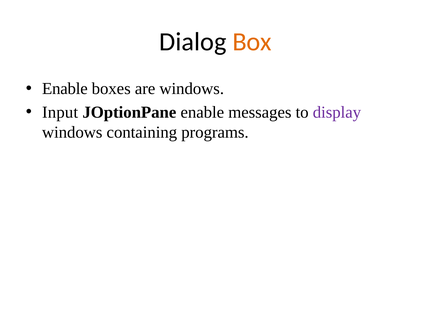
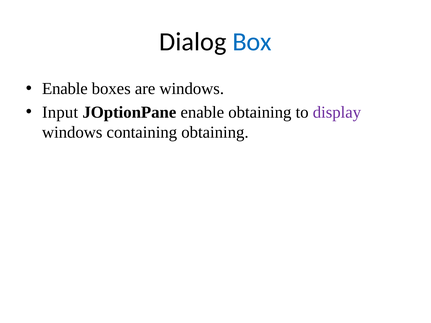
Box colour: orange -> blue (252, 42)
enable messages: messages -> obtaining (260, 112)
containing programs: programs -> obtaining (215, 132)
